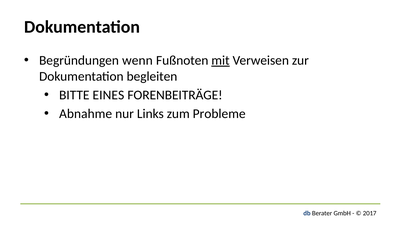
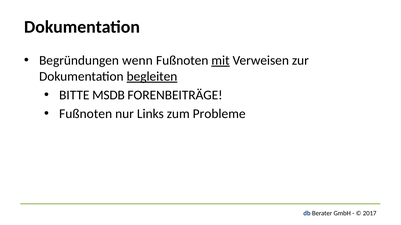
begleiten underline: none -> present (152, 77)
EINES: EINES -> MSDB (109, 95)
Abnahme: Abnahme -> Fußnoten (86, 114)
